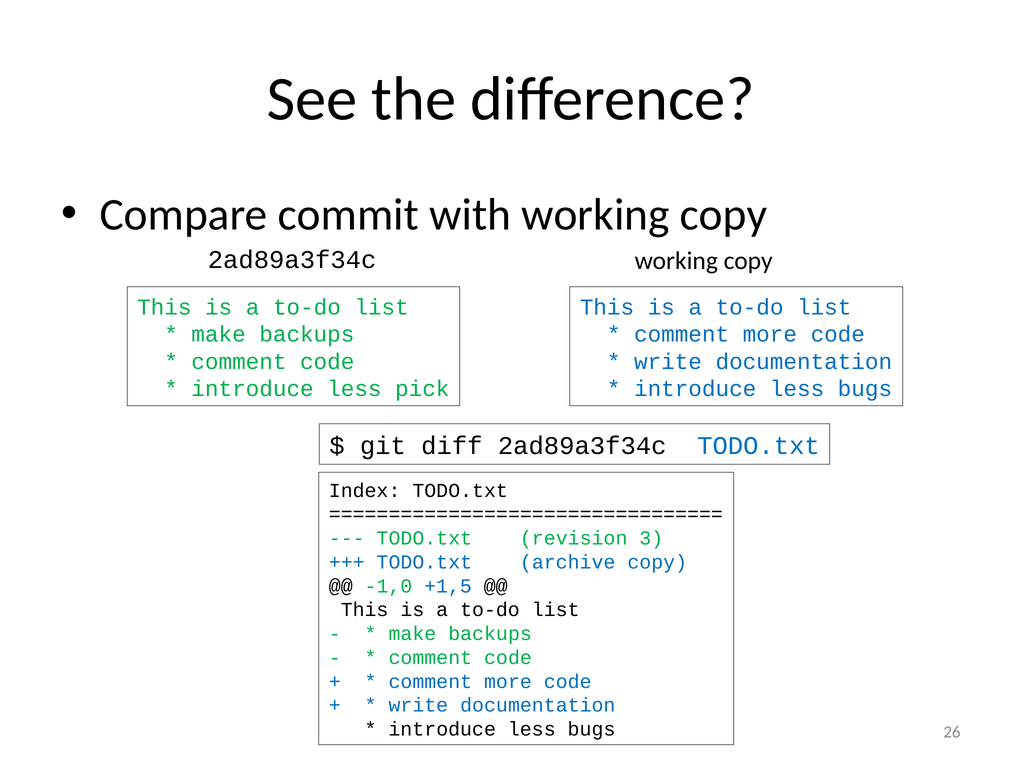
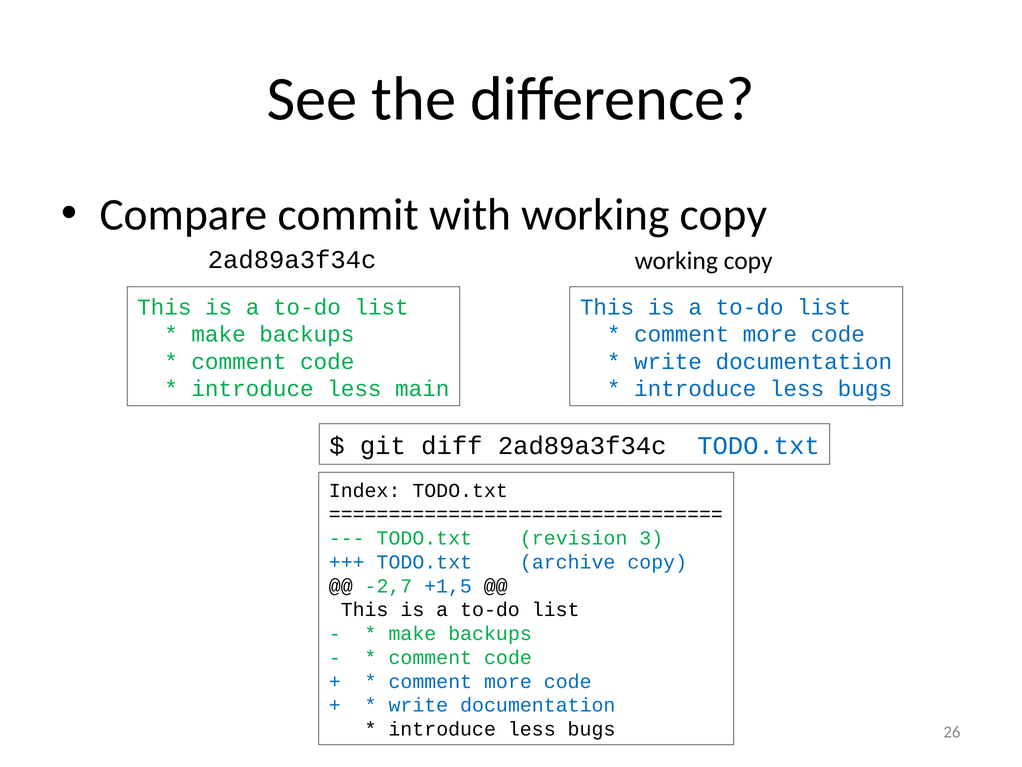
pick: pick -> main (422, 389)
-1,0: -1,0 -> -2,7 (388, 586)
